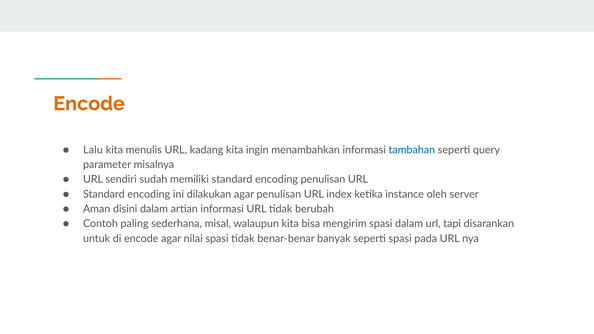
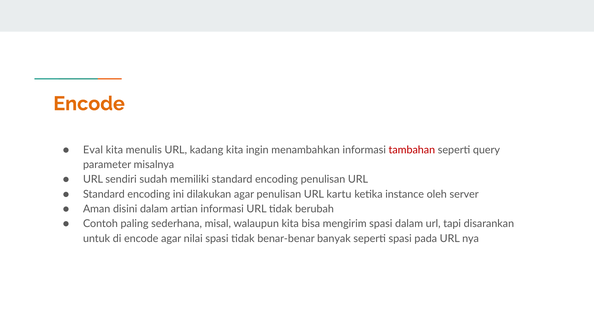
Lalu: Lalu -> Eval (93, 150)
tambahan colour: blue -> red (412, 150)
index: index -> kartu (339, 194)
